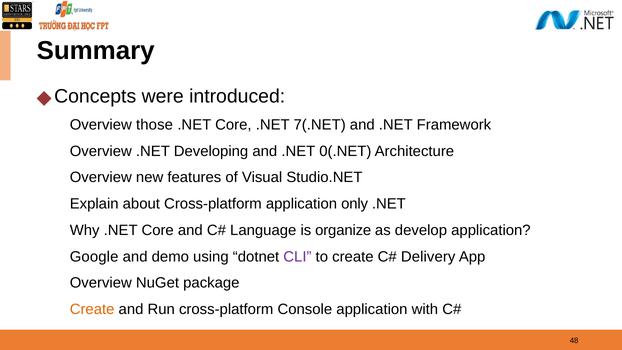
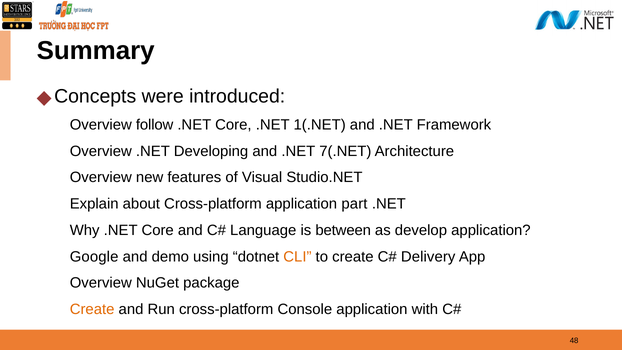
those: those -> follow (155, 125)
7(.NET: 7(.NET -> 1(.NET (320, 125)
0(.NET: 0(.NET -> 7(.NET (345, 151)
only: only -> part (354, 204)
organize: organize -> between (343, 230)
CLI colour: purple -> orange (297, 257)
